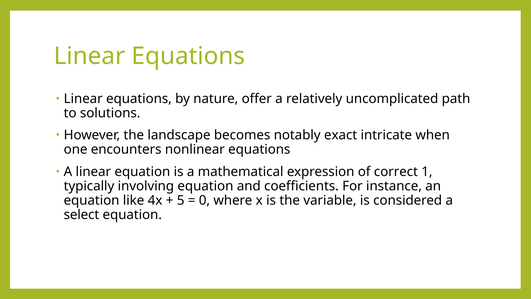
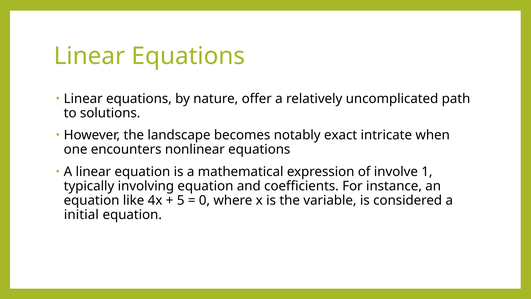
correct: correct -> involve (396, 172)
select: select -> initial (81, 214)
